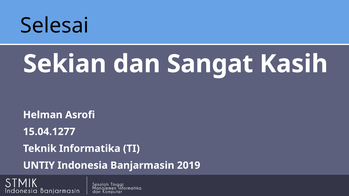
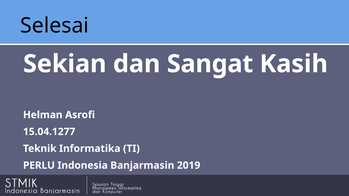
UNTIY: UNTIY -> PERLU (39, 166)
